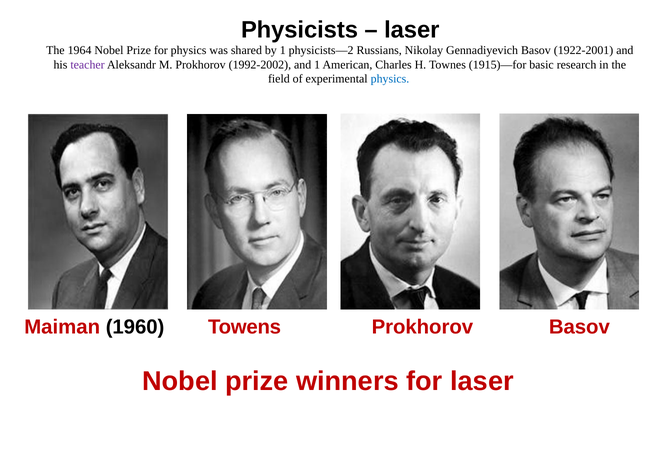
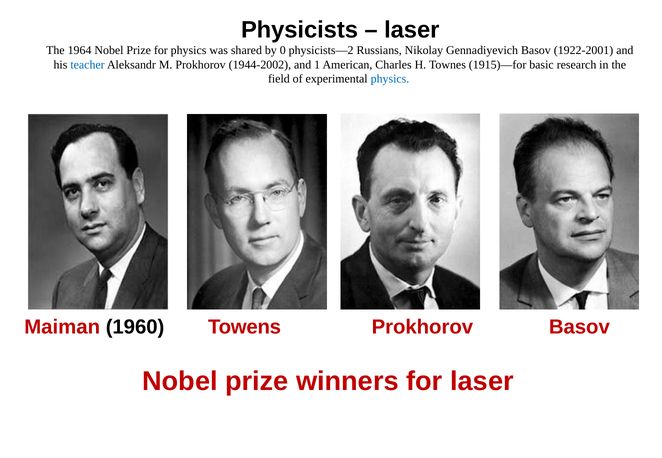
by 1: 1 -> 0 (283, 50)
teacher colour: purple -> blue (88, 65)
1992-2002: 1992-2002 -> 1944-2002 (260, 65)
